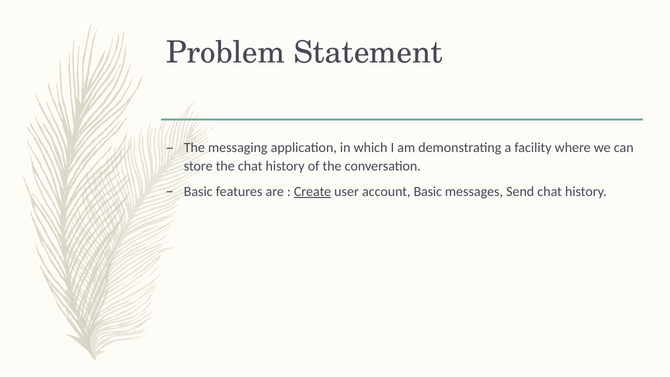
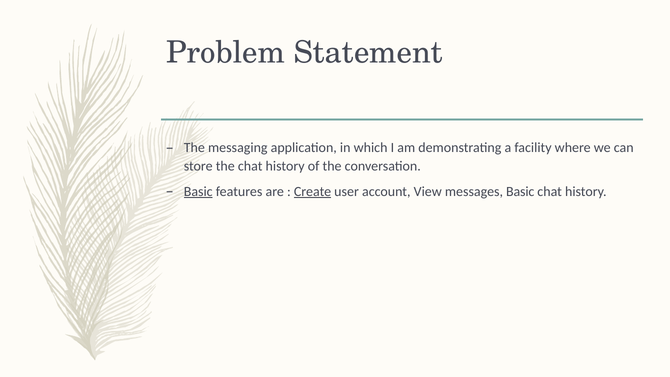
Basic underline: none -> present (198, 191)
account Basic: Basic -> View (428, 191)
messages Send: Send -> Basic (520, 191)
